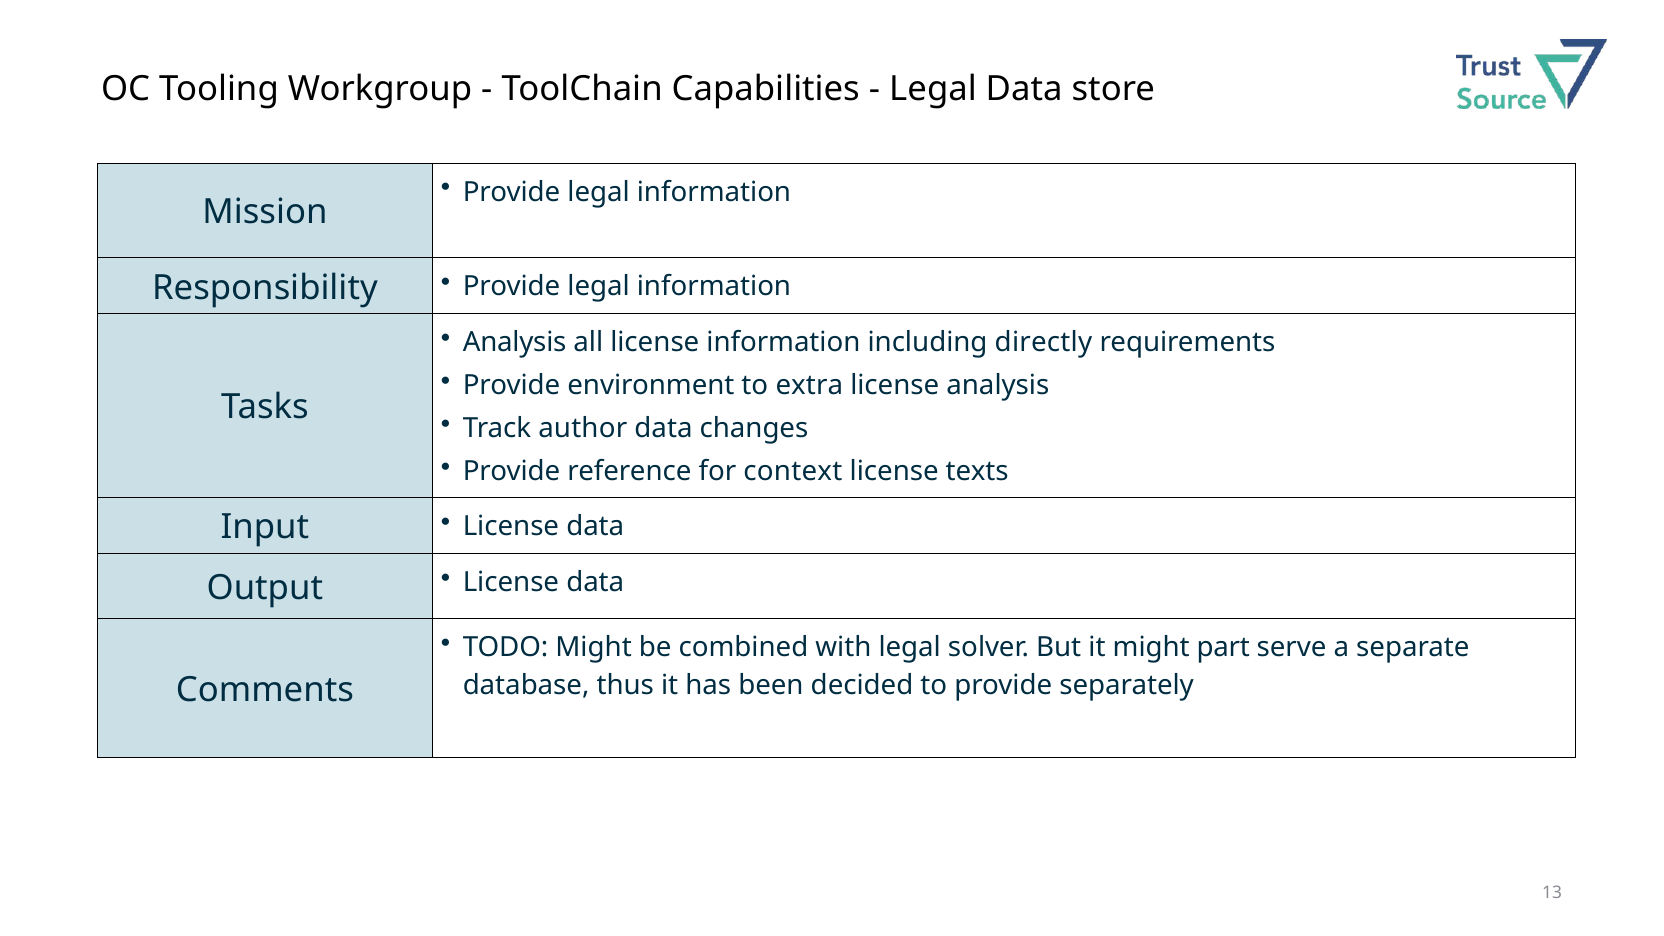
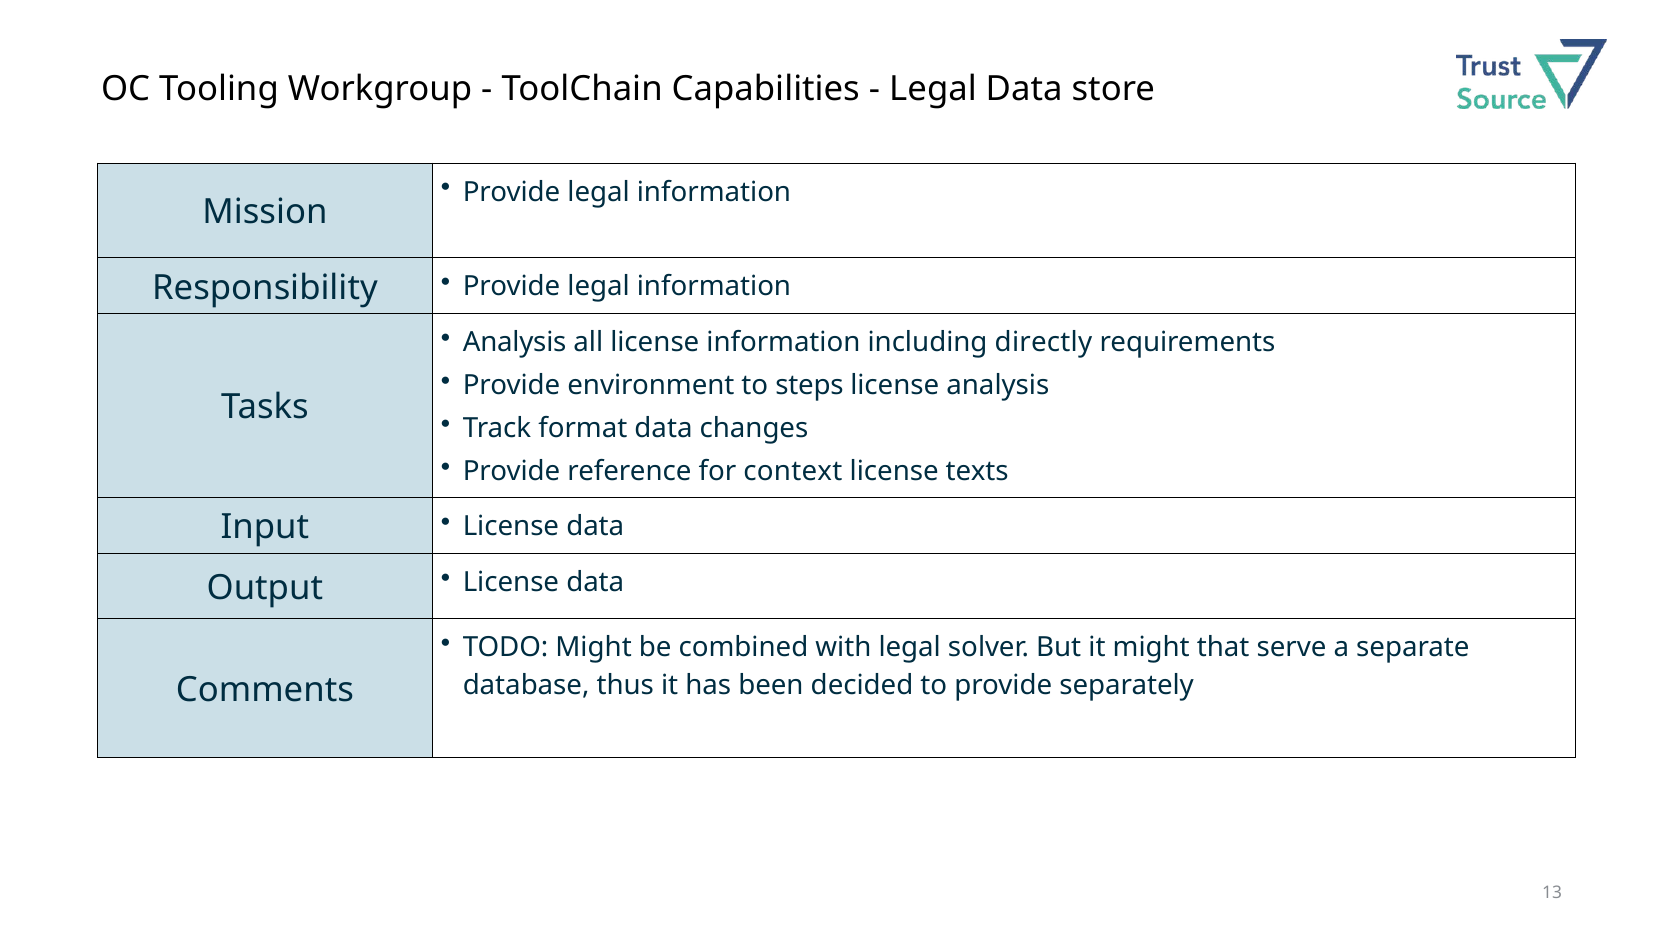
extra: extra -> steps (810, 386)
author: author -> format (583, 428)
part: part -> that (1223, 648)
